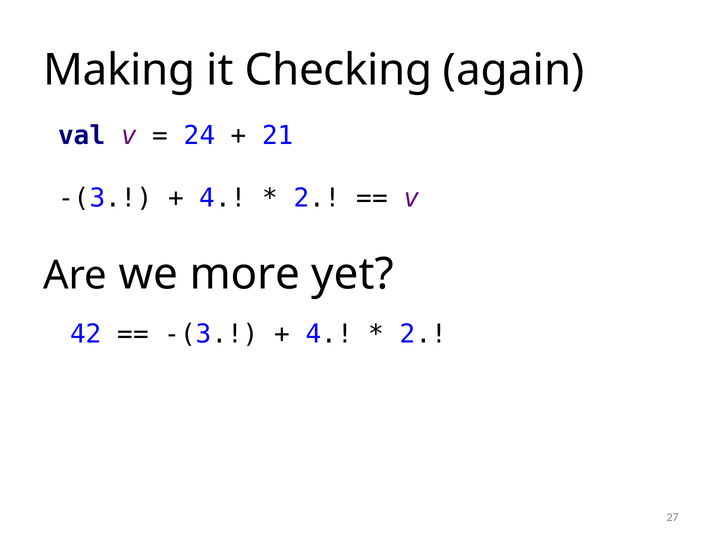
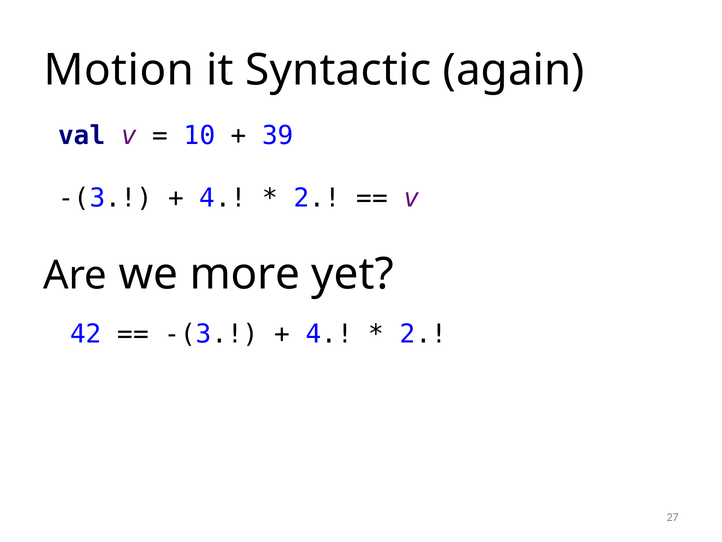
Making: Making -> Motion (119, 70)
Checking: Checking -> Syntactic (338, 70)
24: 24 -> 10 (200, 135)
21: 21 -> 39 (278, 135)
